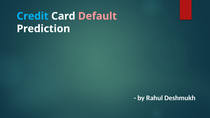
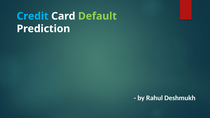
Default colour: pink -> light green (97, 16)
